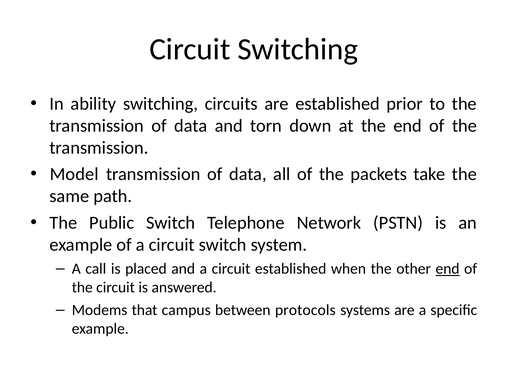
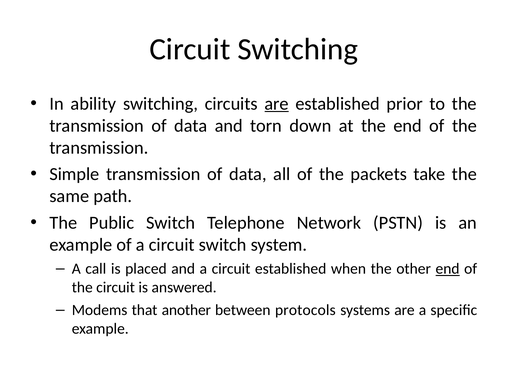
are underline: none -> present (277, 104)
Model: Model -> Simple (74, 174)
campus: campus -> another (186, 310)
